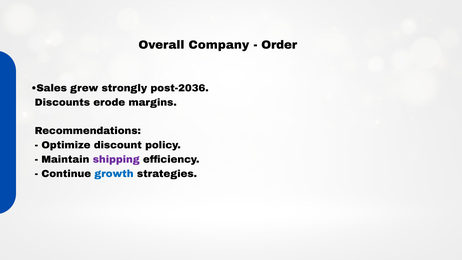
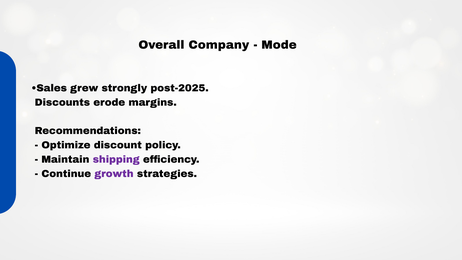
Order: Order -> Mode (279, 45)
post-2036: post-2036 -> post-2025 (180, 88)
growth colour: blue -> purple (114, 174)
